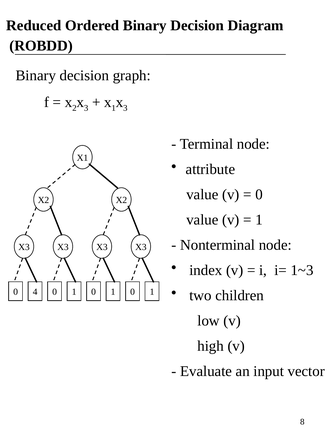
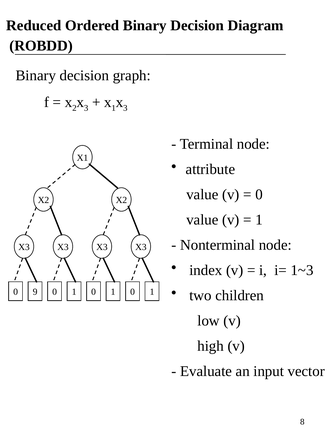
4: 4 -> 9 (35, 291)
